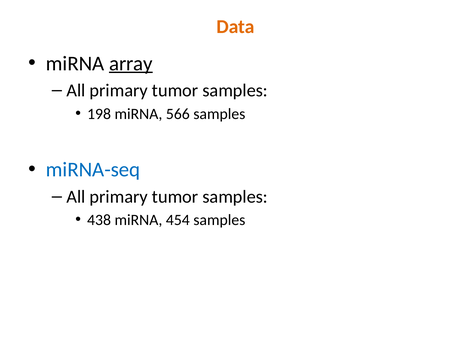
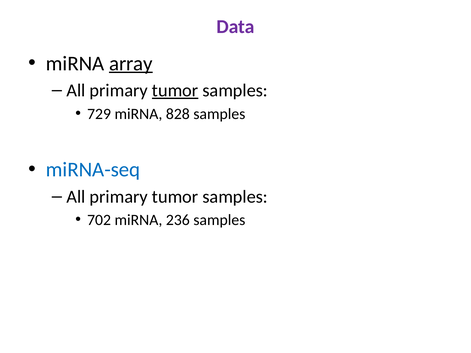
Data colour: orange -> purple (236, 27)
tumor underline: none -> present (175, 91)
198: 198 -> 729 (99, 114)
566: 566 -> 828 (178, 114)
438: 438 -> 702 (99, 220)
454: 454 -> 236 (178, 220)
